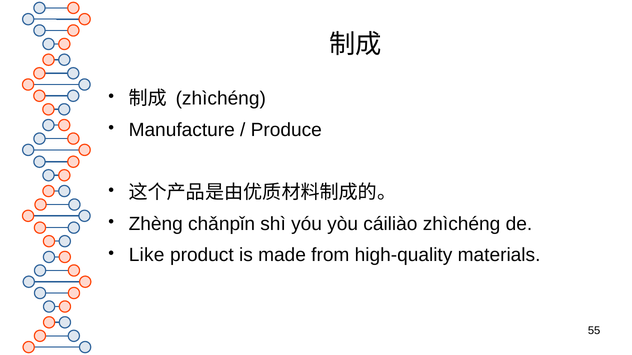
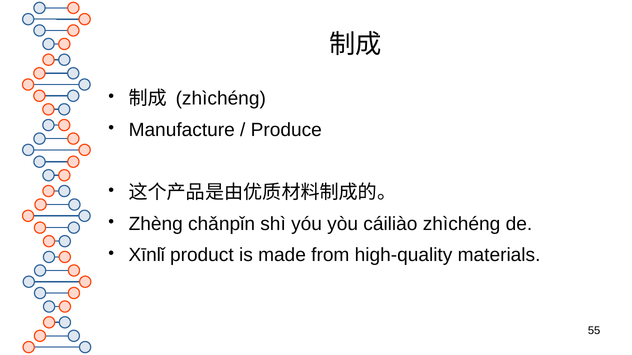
Like: Like -> Xīnlǐ (147, 255)
